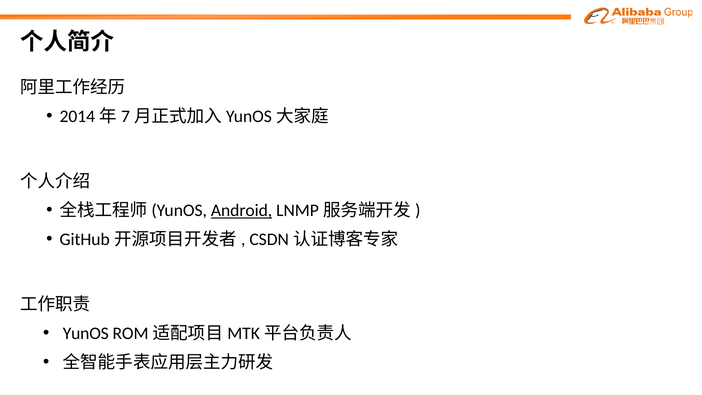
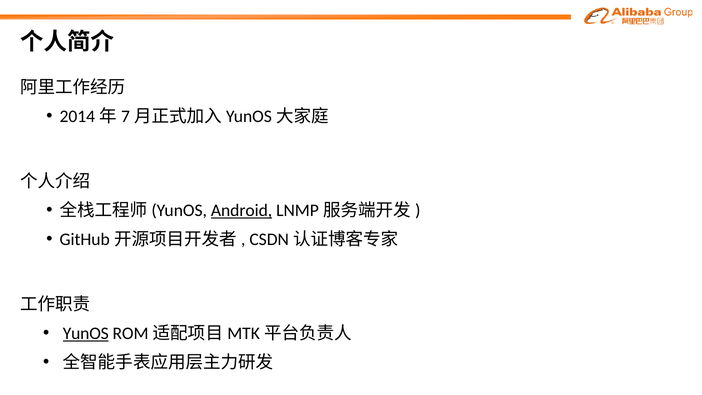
YunOS underline: none -> present (86, 334)
